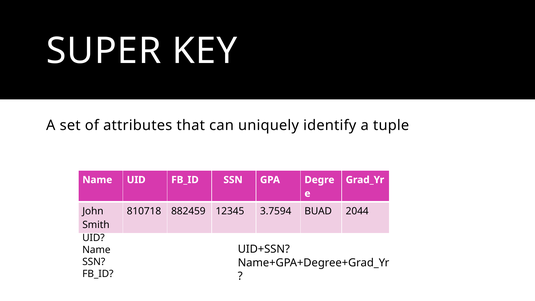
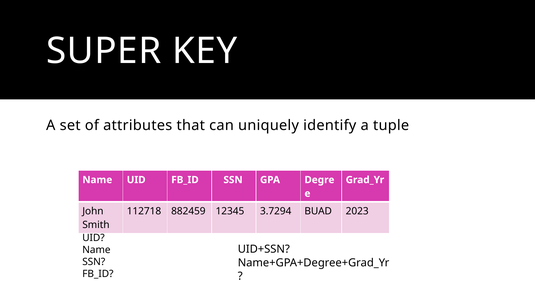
810718: 810718 -> 112718 (144, 211)
3.7594: 3.7594 -> 3.7294 (276, 211)
2044: 2044 -> 2023 (357, 211)
